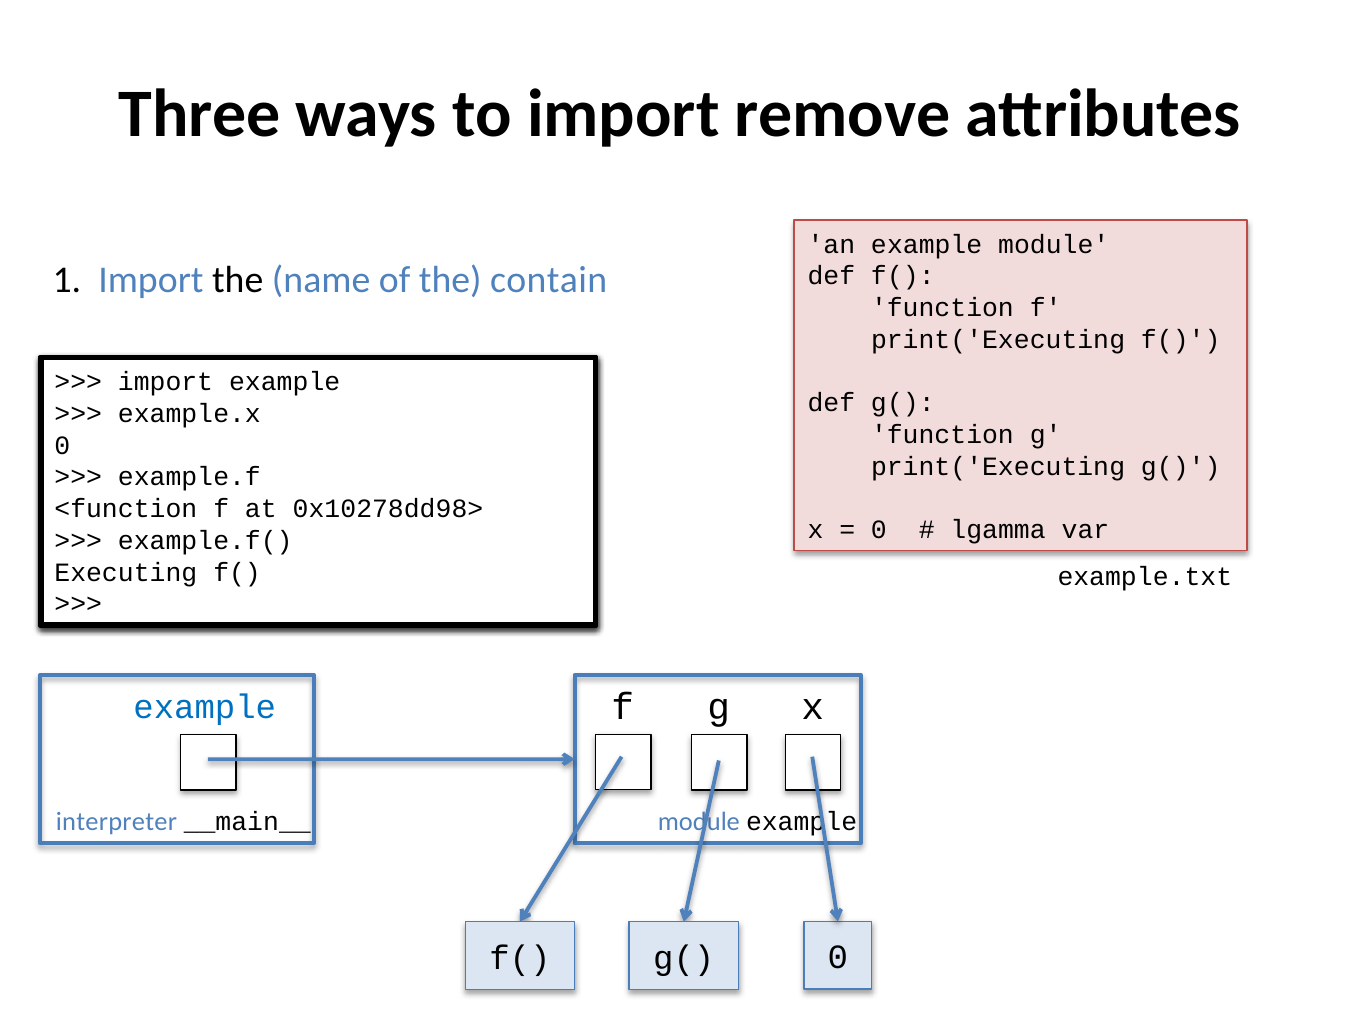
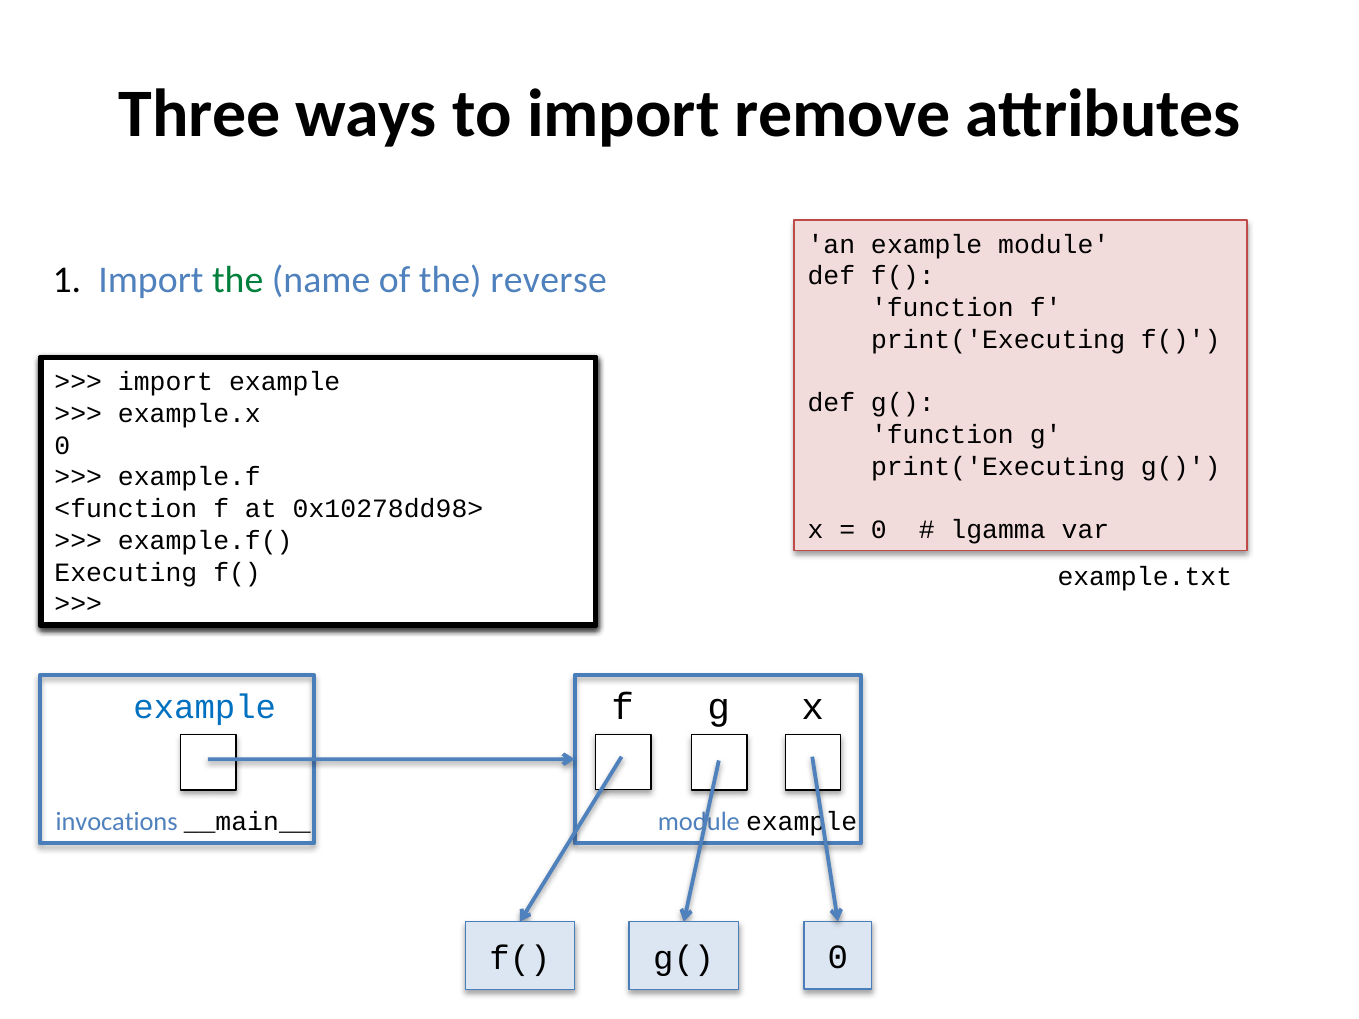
the colour: black -> green (238, 280)
contain: contain -> reverse (549, 280)
interpreter: interpreter -> invocations (117, 822)
